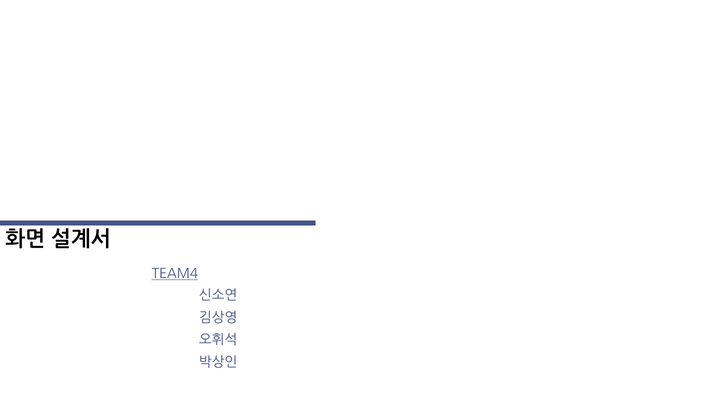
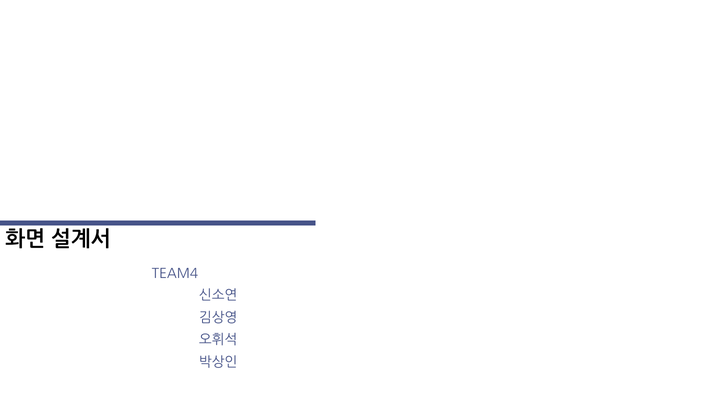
TEAM4 underline: present -> none (175, 274)
